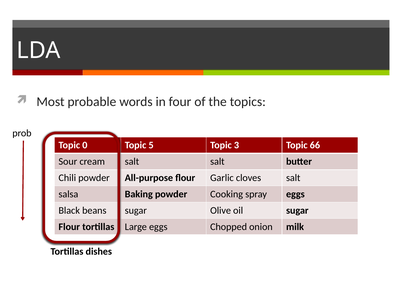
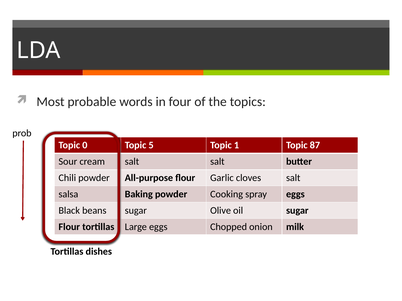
3: 3 -> 1 (237, 146)
66: 66 -> 87 (315, 146)
